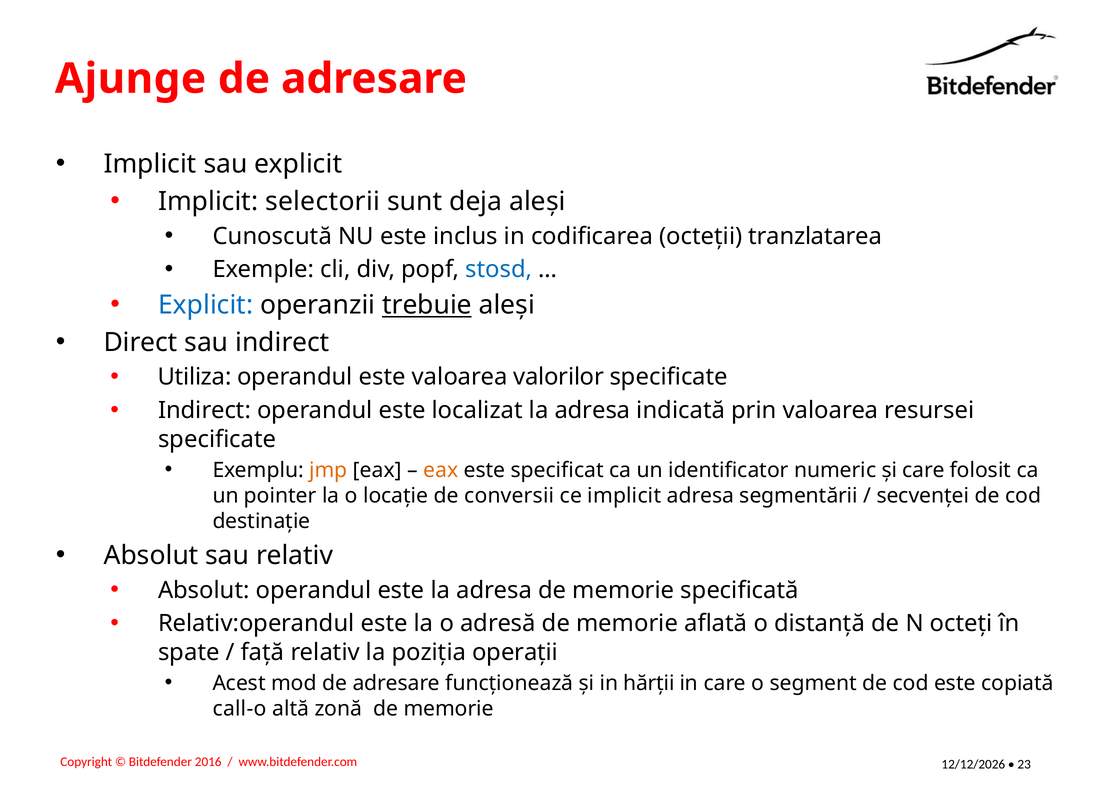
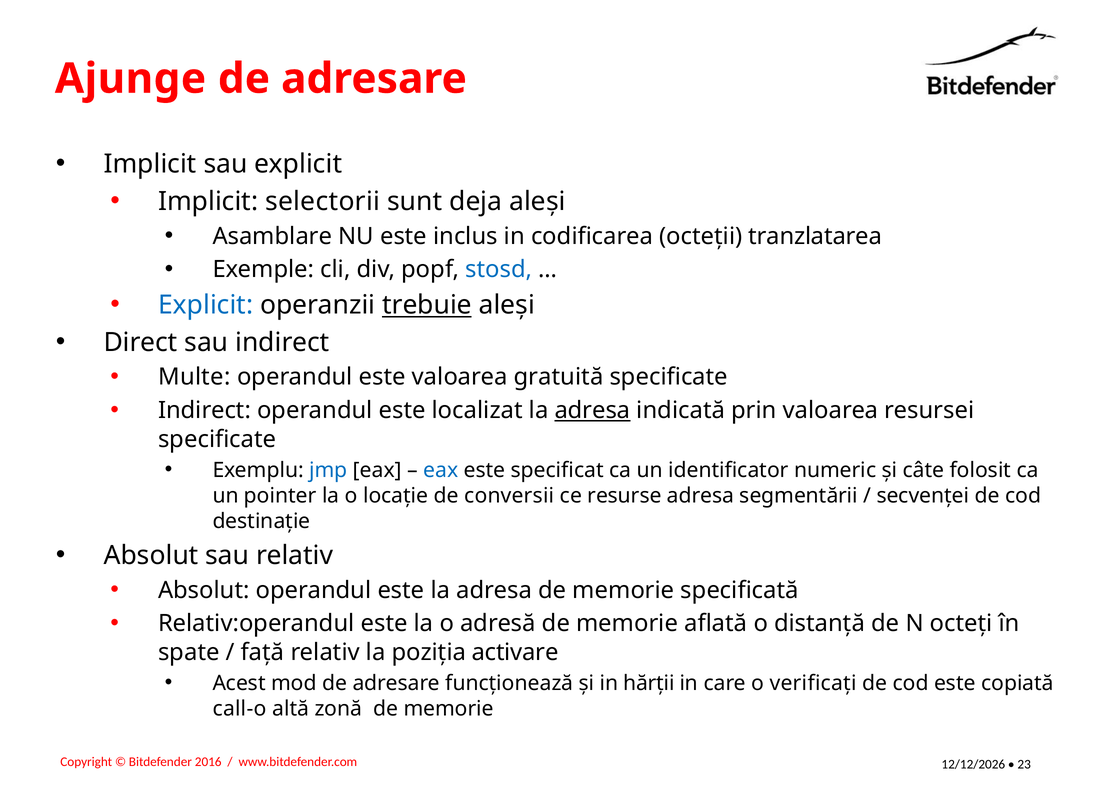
Cunoscută: Cunoscută -> Asamblare (272, 236)
Utiliza: Utiliza -> Multe (194, 377)
valorilor: valorilor -> gratuită (559, 377)
adresa underline: none -> present (592, 410)
jmp colour: orange -> blue (328, 470)
eax colour: orange -> blue (441, 470)
și care: care -> câte (923, 470)
ce implicit: implicit -> resurse (624, 496)
operații: operații -> activare (515, 652)
segment: segment -> verificați (813, 683)
